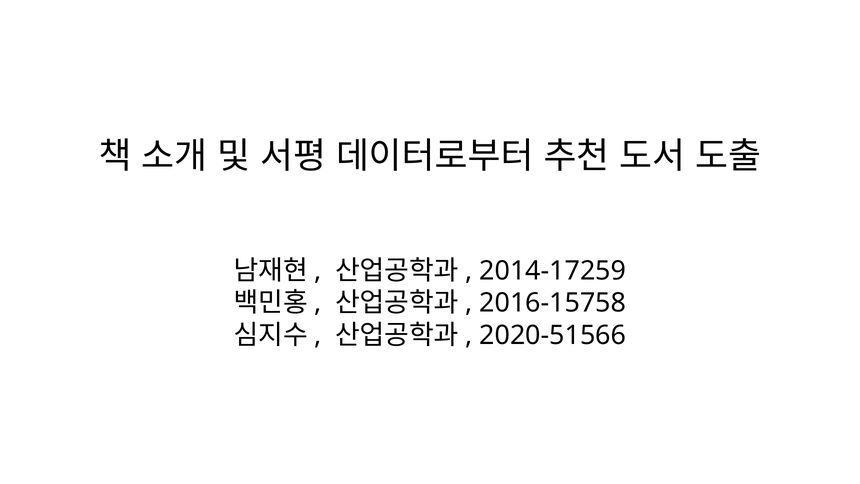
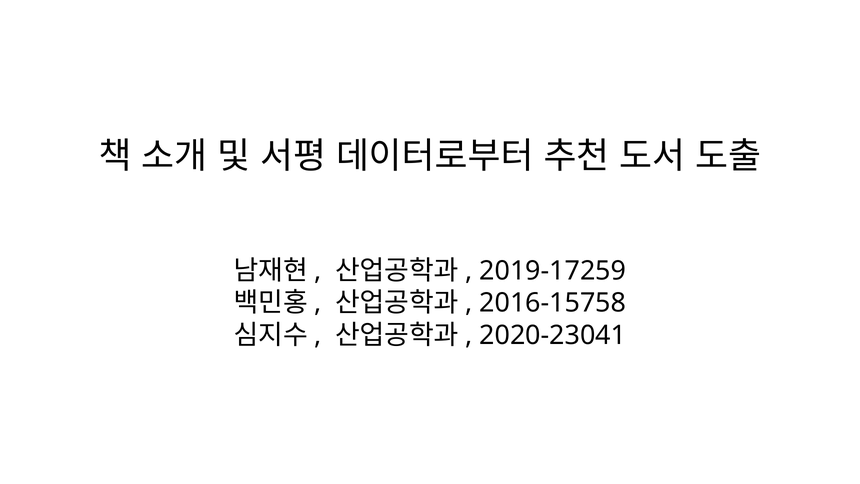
2014-17259: 2014-17259 -> 2019-17259 (553, 271)
2020-51566: 2020-51566 -> 2020-23041 (553, 335)
